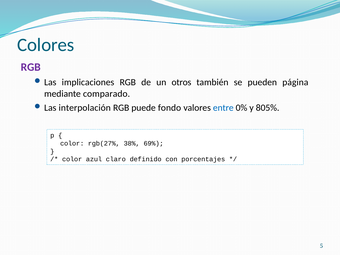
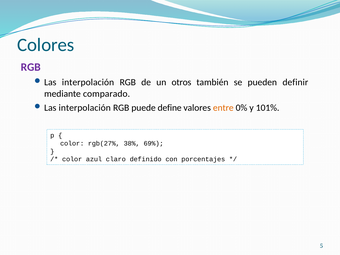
implicaciones: implicaciones -> interpolación (88, 82)
página: página -> definir (295, 82)
fondo: fondo -> define (170, 108)
entre colour: blue -> orange (223, 108)
805%: 805% -> 101% (268, 108)
